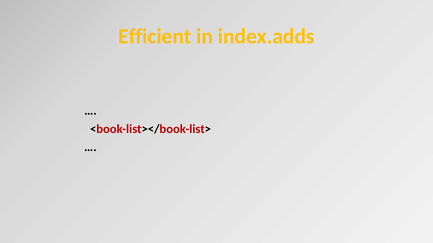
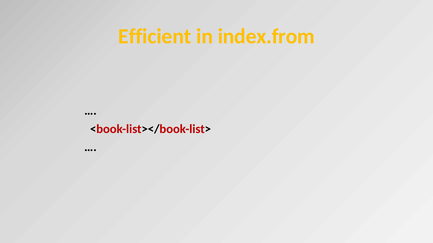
index.adds: index.adds -> index.from (266, 36)
